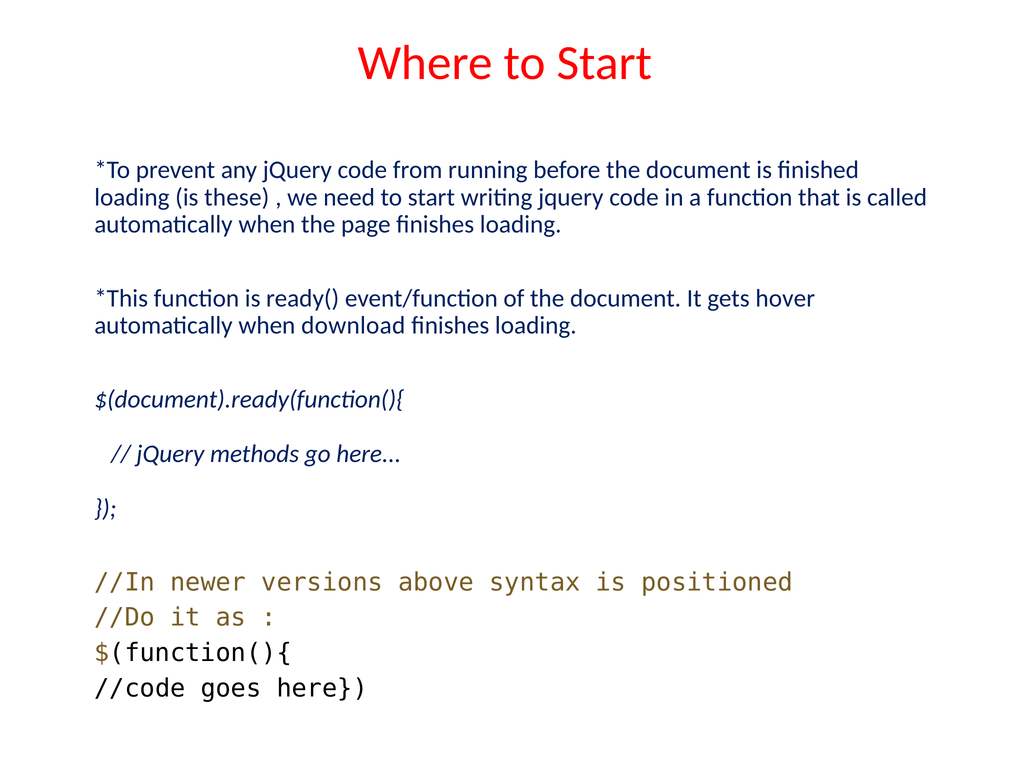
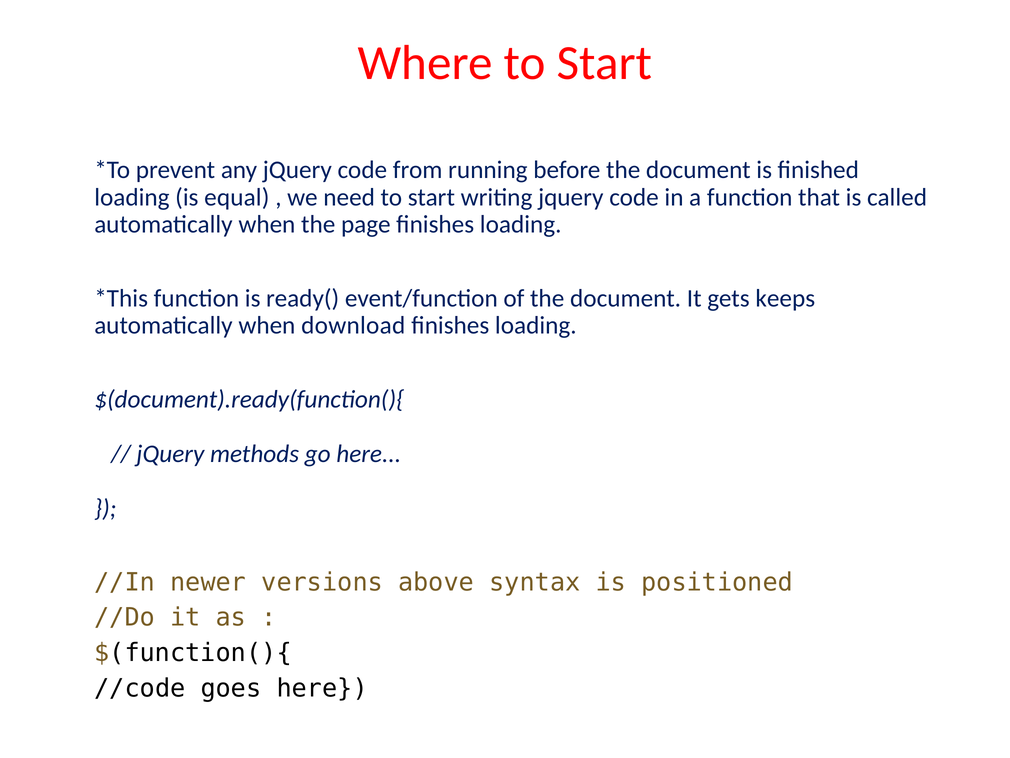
these: these -> equal (237, 197)
hover: hover -> keeps (785, 298)
